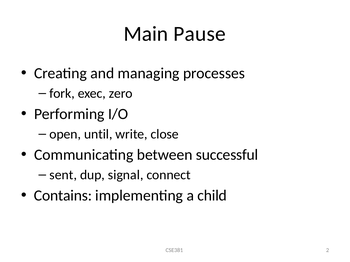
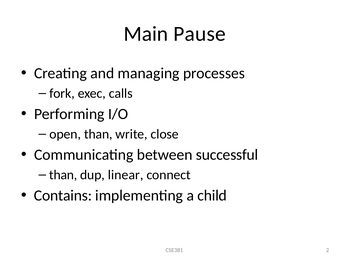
zero: zero -> calls (121, 94)
open until: until -> than (98, 134)
sent: sent -> than (63, 175)
signal: signal -> linear (126, 175)
